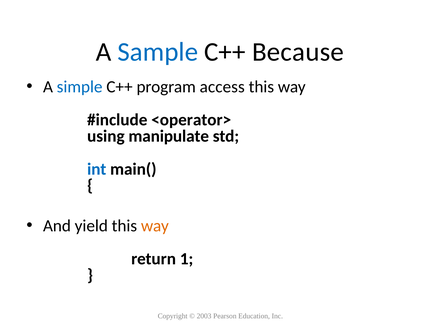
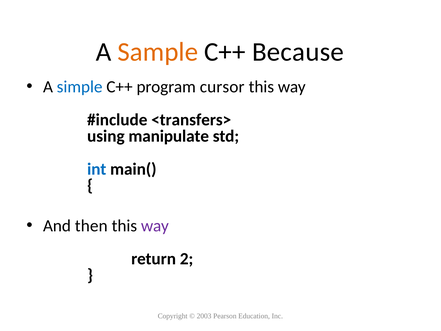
Sample colour: blue -> orange (158, 52)
access: access -> cursor (222, 87)
<operator>: <operator> -> <transfers> (191, 120)
yield: yield -> then (91, 226)
way colour: orange -> purple (155, 226)
1: 1 -> 2 (187, 259)
